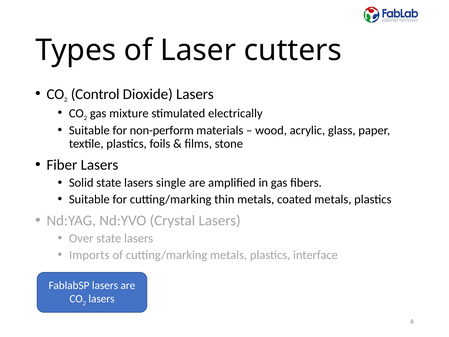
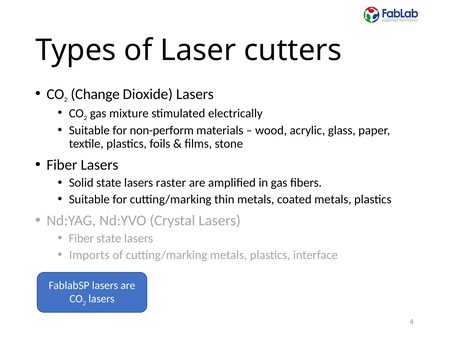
Control: Control -> Change (95, 94)
single: single -> raster (171, 183)
Over: Over -> Fiber (81, 238)
